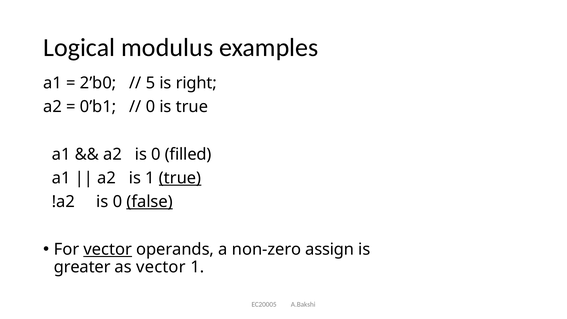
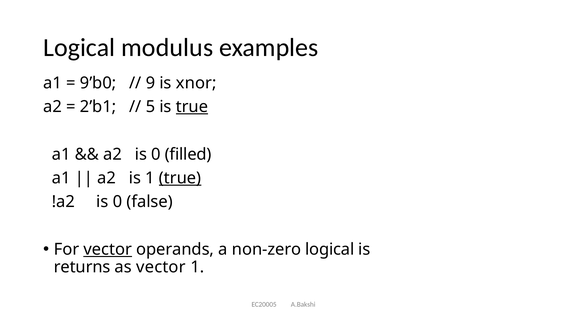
2’b0: 2’b0 -> 9’b0 (98, 83)
5: 5 -> 9 (150, 83)
right: right -> xnor (196, 83)
0’b1: 0’b1 -> 2’b1 (98, 107)
0: 0 -> 5 (150, 107)
true underline: none -> present (192, 107)
false underline: present -> none (150, 202)
non-zero assign: assign -> logical (330, 249)
greater: greater -> returns (82, 267)
